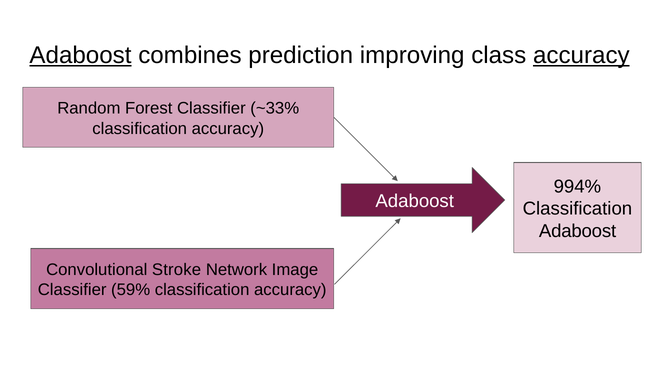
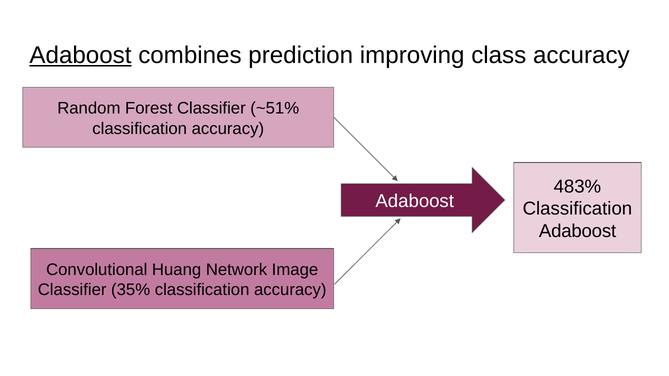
accuracy underline: present -> none (581, 55)
~33%: ~33% -> ~51% (275, 109)
994%: 994% -> 483% (577, 187)
Stroke: Stroke -> Huang (177, 270)
59%: 59% -> 35% (131, 290)
